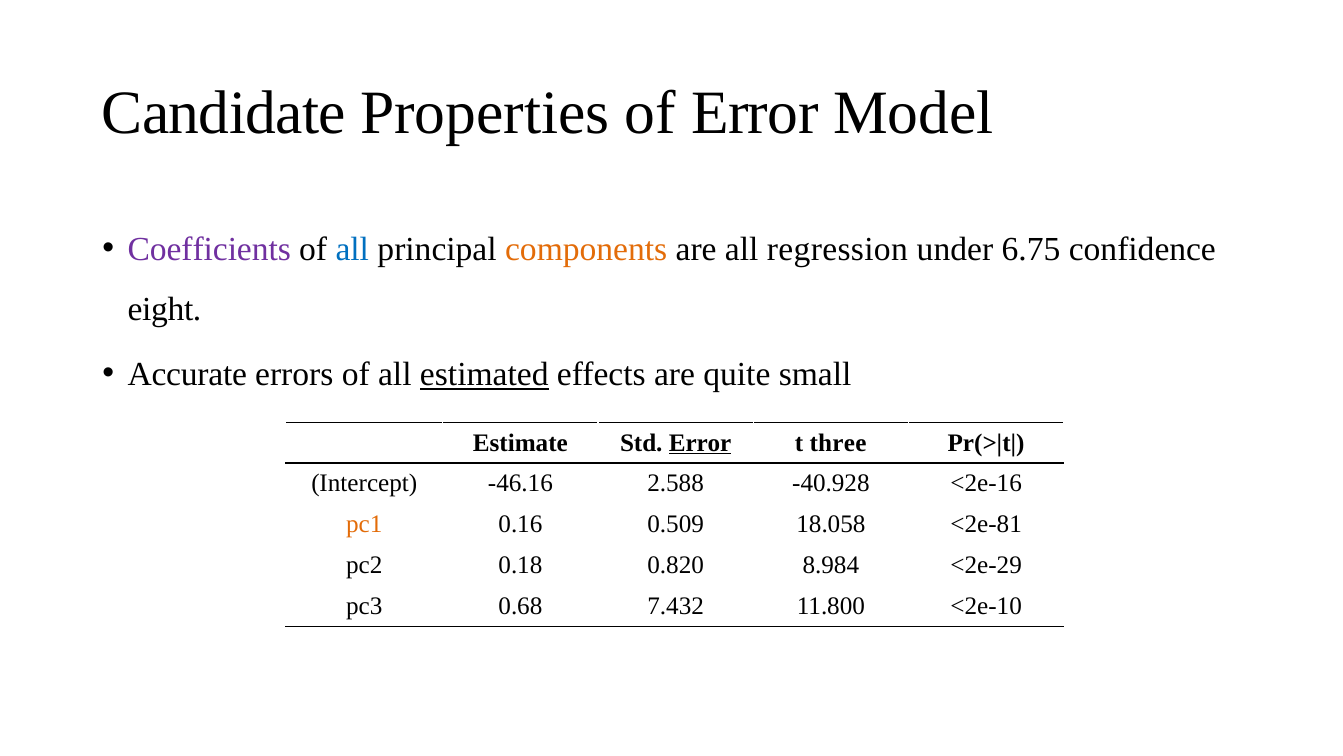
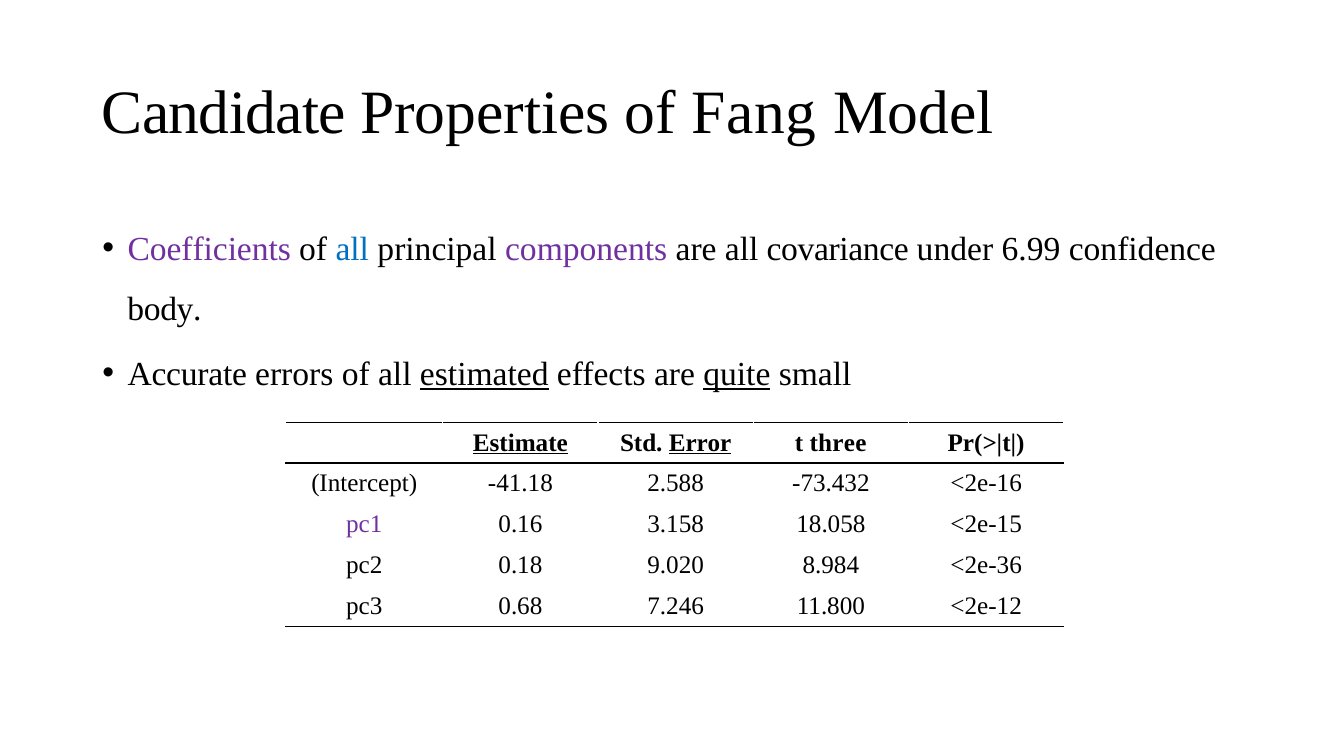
of Error: Error -> Fang (754, 113)
components colour: orange -> purple (586, 249)
regression: regression -> covariance (838, 249)
6.75: 6.75 -> 6.99 (1031, 249)
eight: eight -> body (164, 309)
quite underline: none -> present (737, 374)
Estimate underline: none -> present (520, 442)
-46.16: -46.16 -> -41.18 (520, 483)
-40.928: -40.928 -> -73.432 (831, 483)
pc1 colour: orange -> purple (364, 524)
0.509: 0.509 -> 3.158 (676, 524)
<2e-81: <2e-81 -> <2e-15 (986, 524)
0.820: 0.820 -> 9.020 (676, 565)
<2e-29: <2e-29 -> <2e-36 (986, 565)
7.432: 7.432 -> 7.246 (676, 606)
<2e-10: <2e-10 -> <2e-12 (986, 606)
